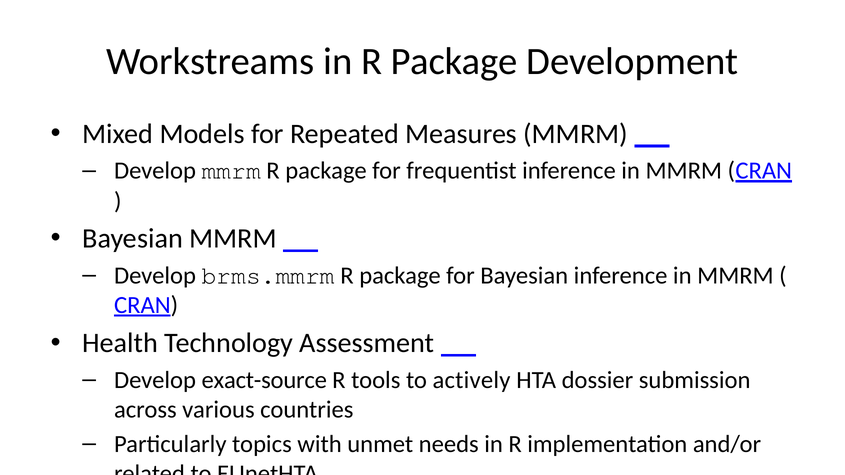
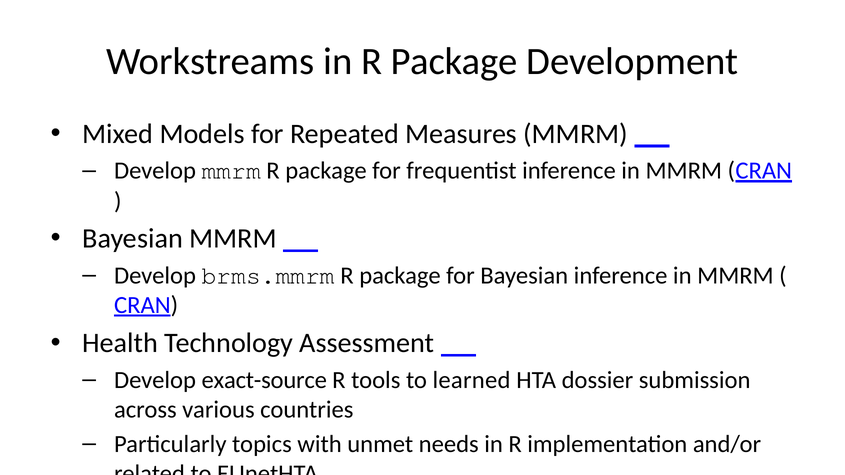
actively: actively -> learned (472, 380)
